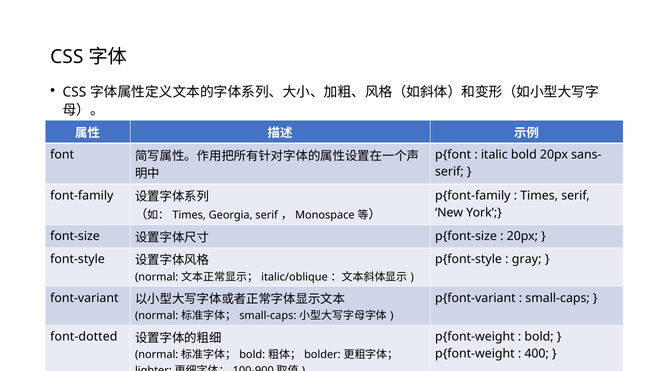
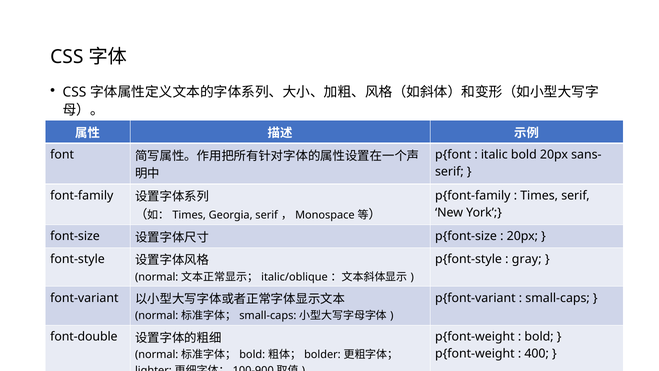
font-dotted: font-dotted -> font-double (84, 336)
